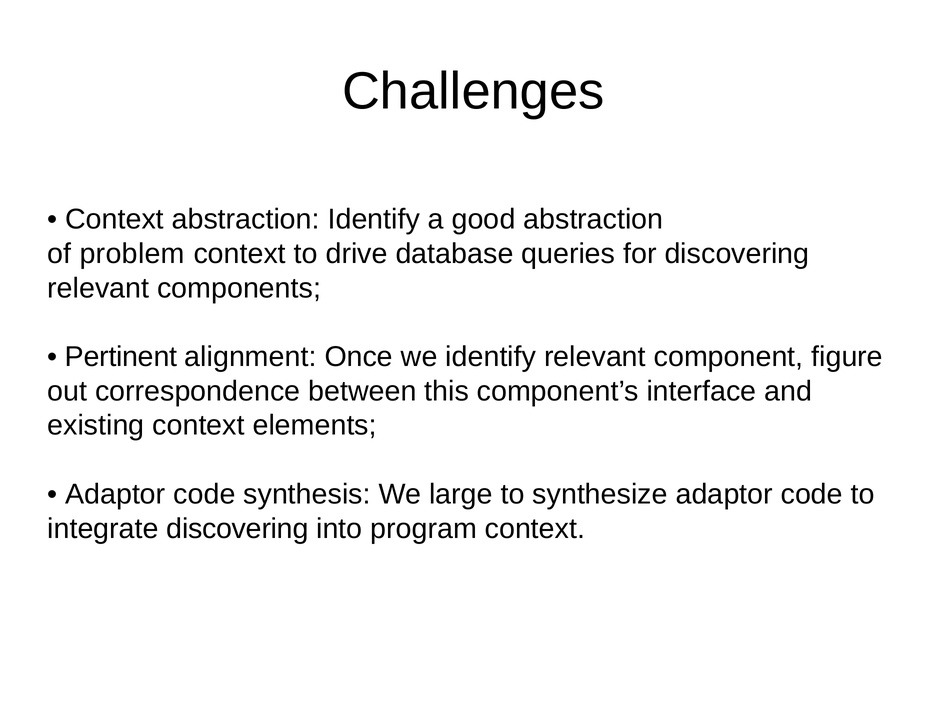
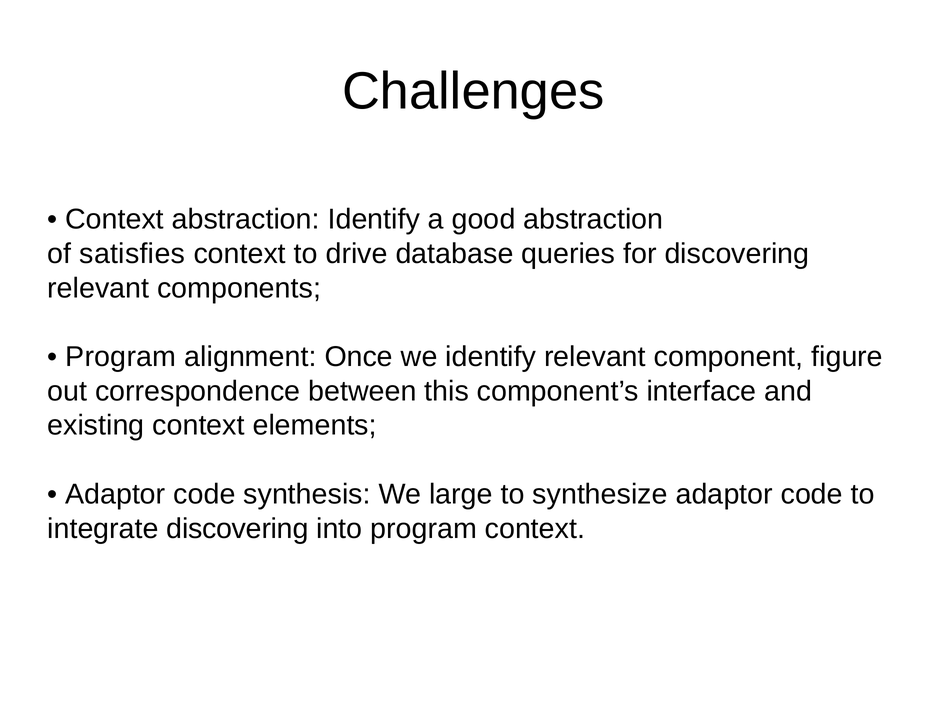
problem: problem -> satisfies (132, 254)
Pertinent: Pertinent -> Program (121, 357)
